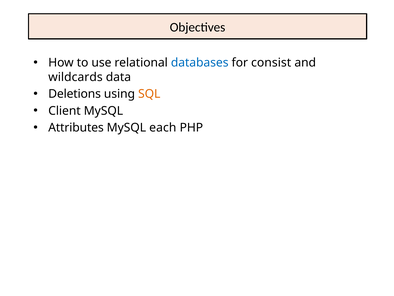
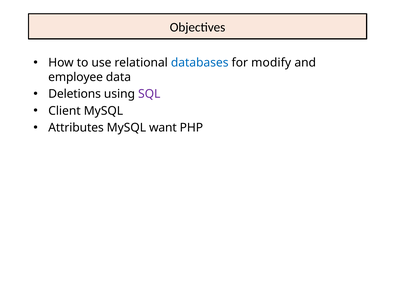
consist: consist -> modify (271, 63)
wildcards: wildcards -> employee (76, 77)
SQL colour: orange -> purple (149, 94)
each: each -> want (163, 128)
